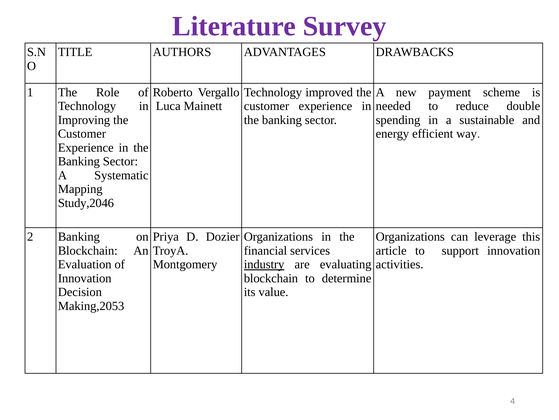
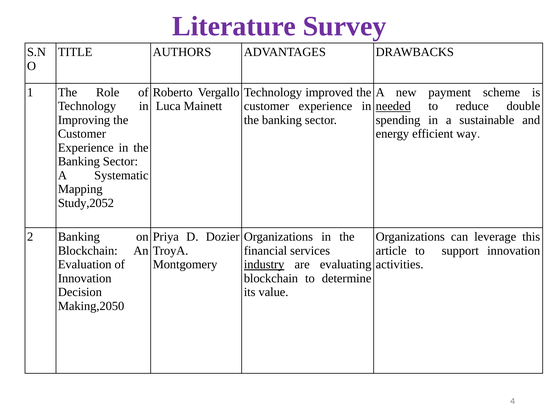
needed underline: none -> present (393, 106)
Study,2046: Study,2046 -> Study,2052 (86, 203)
Making,2053: Making,2053 -> Making,2050 (91, 305)
